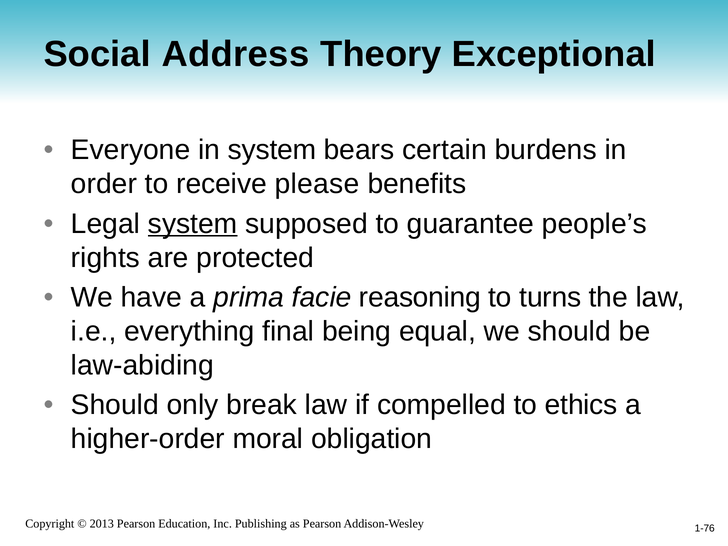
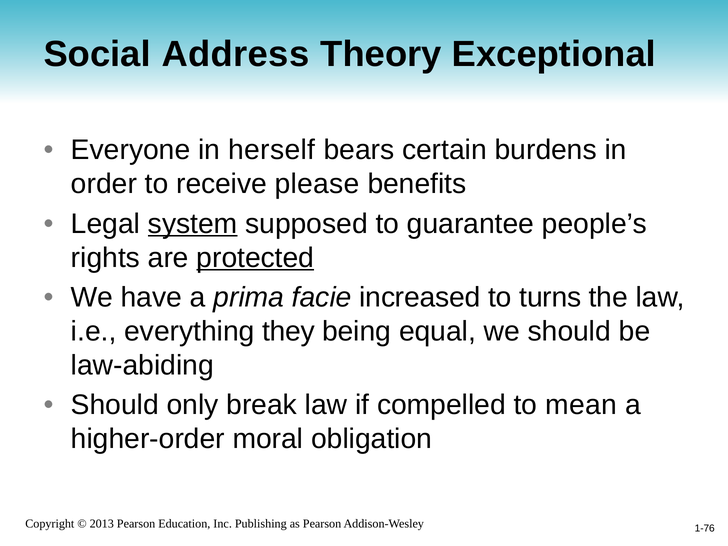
in system: system -> herself (272, 150)
protected underline: none -> present (255, 258)
reasoning: reasoning -> increased (420, 297)
final: final -> they (288, 331)
ethics: ethics -> mean (581, 405)
